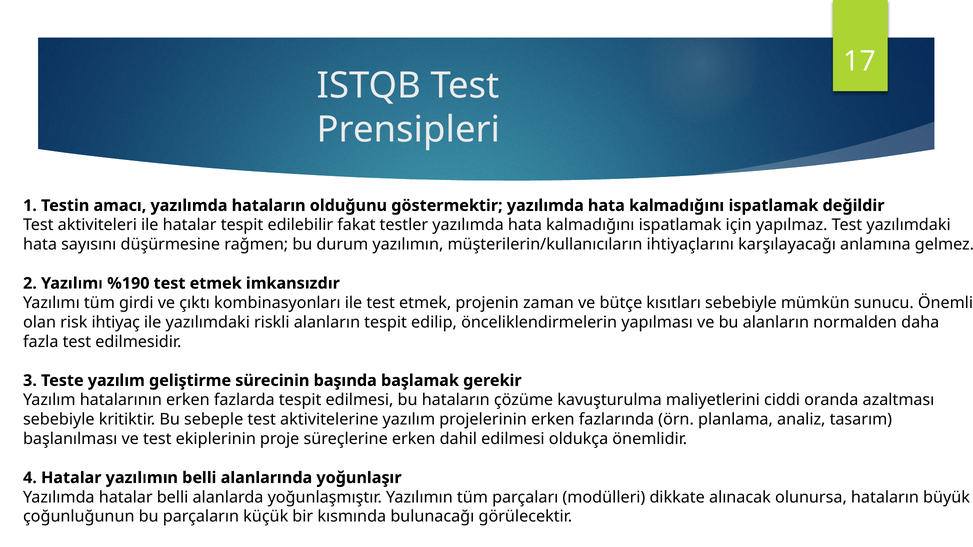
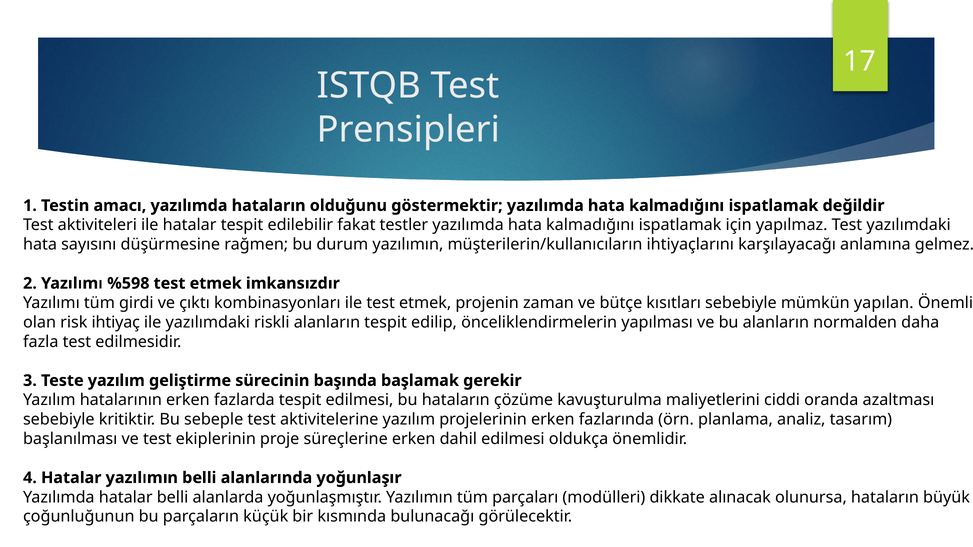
%190: %190 -> %598 (128, 284)
sunucu: sunucu -> yapılan (884, 303)
